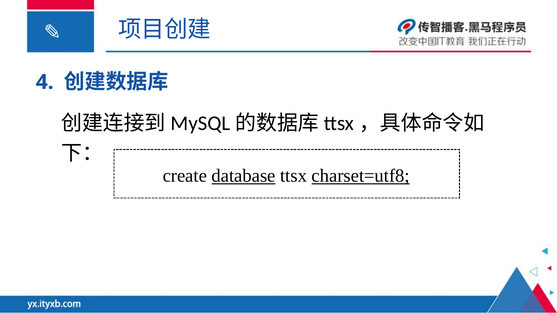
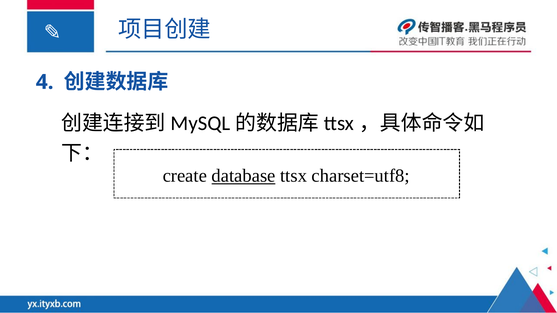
charset=utf8 underline: present -> none (361, 176)
